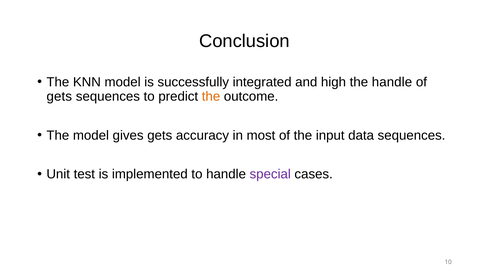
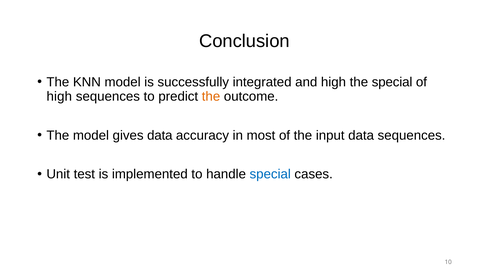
the handle: handle -> special (392, 82)
gets: gets -> high (59, 96)
gives gets: gets -> data (160, 135)
special colour: purple -> blue (270, 174)
